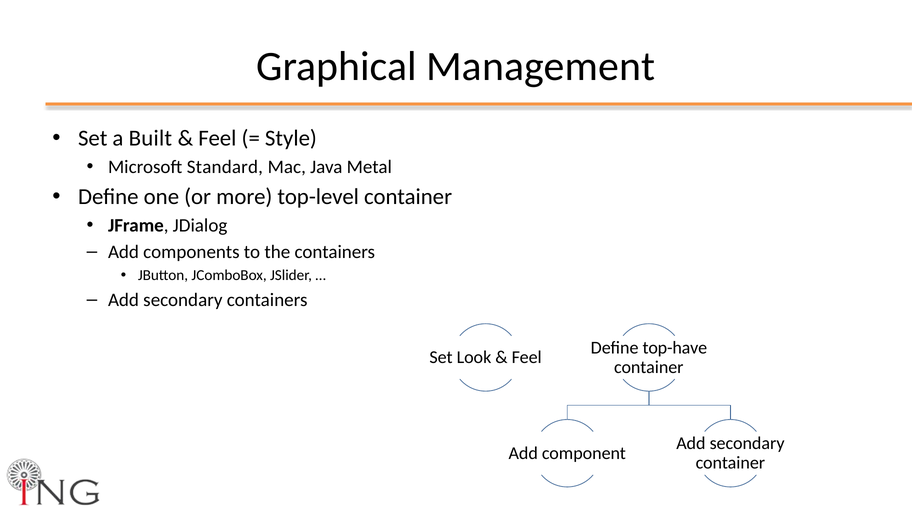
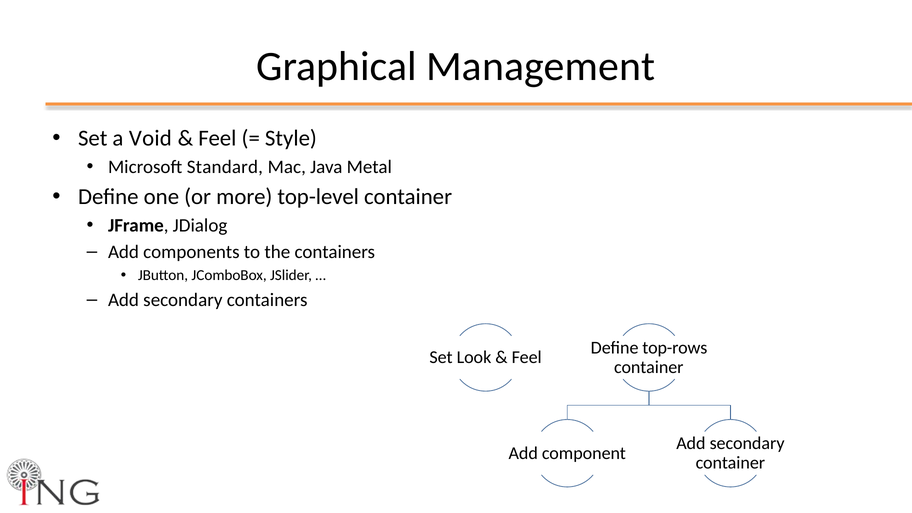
Built: Built -> Void (150, 138)
top-have: top-have -> top-rows (675, 348)
